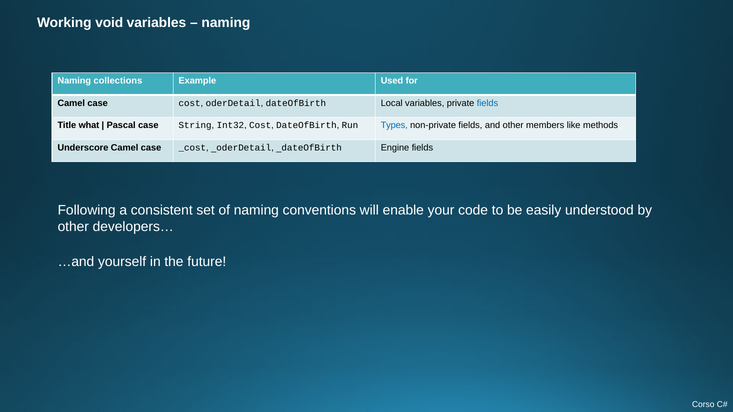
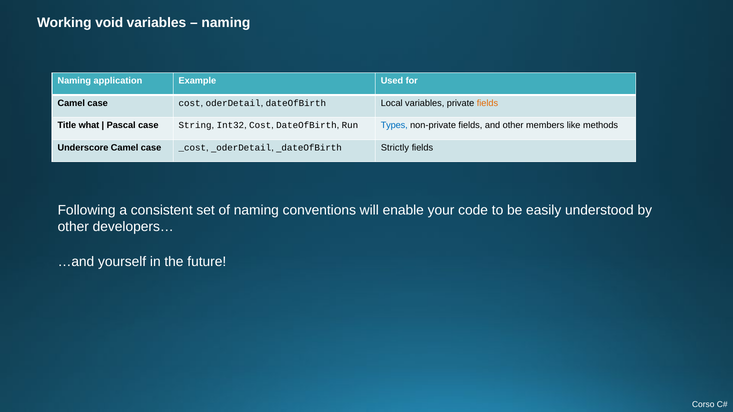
collections: collections -> application (118, 81)
fields colour: blue -> orange (487, 103)
Engine: Engine -> Strictly (395, 148)
